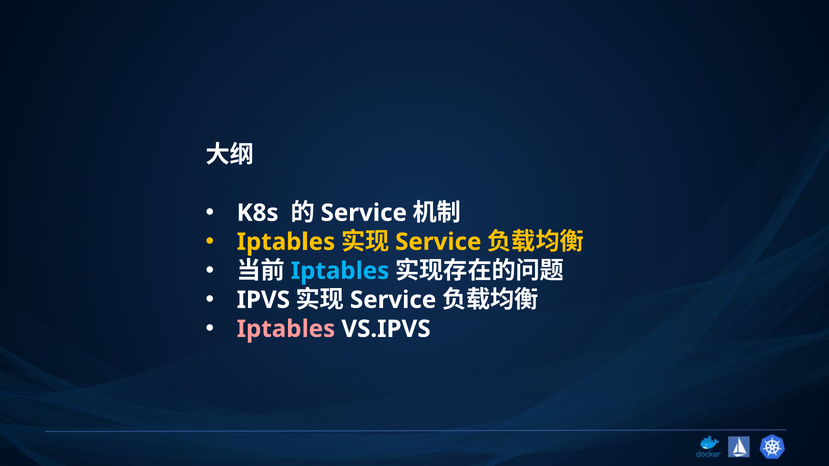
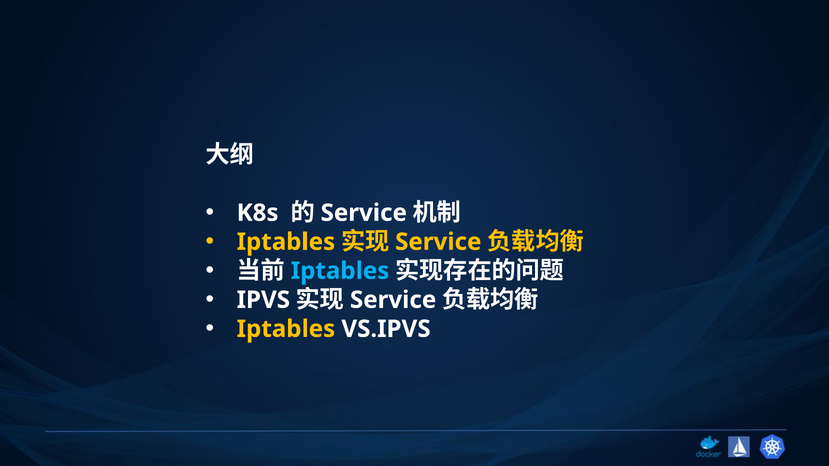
Iptables colour: pink -> yellow (286, 329)
